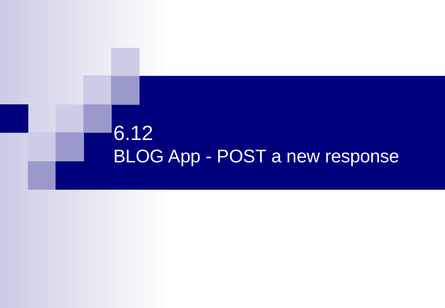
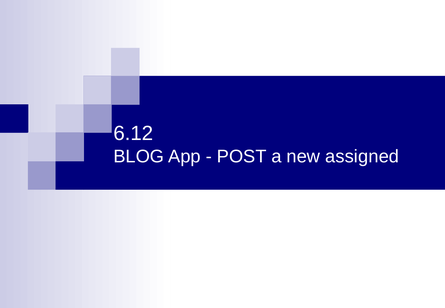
response: response -> assigned (362, 156)
